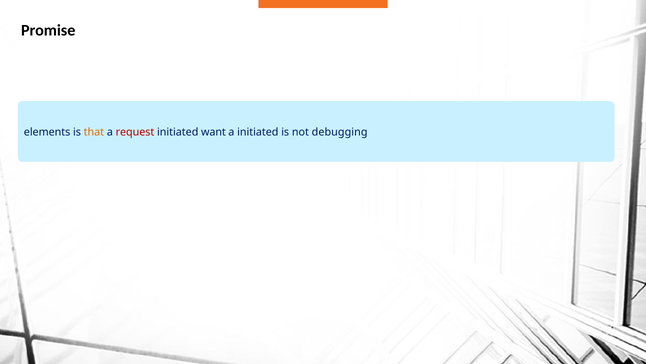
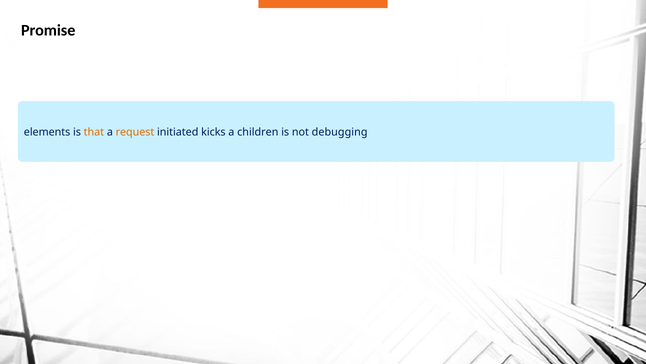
request colour: red -> orange (135, 132)
want: want -> kicks (213, 132)
a initiated: initiated -> children (258, 132)
